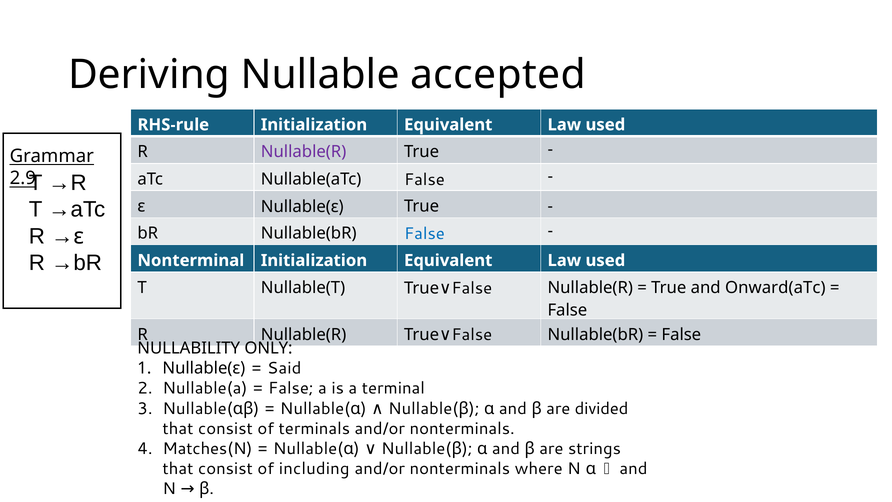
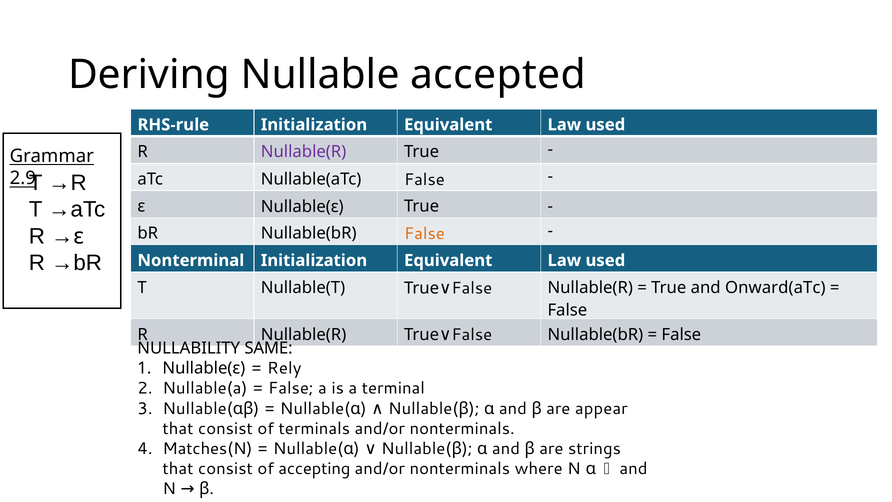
False colour: blue -> orange (424, 234)
ONLY: ONLY -> SAME (269, 348)
Said: Said -> Rely (284, 368)
divided: divided -> appear (601, 408)
including: including -> accepting (314, 469)
